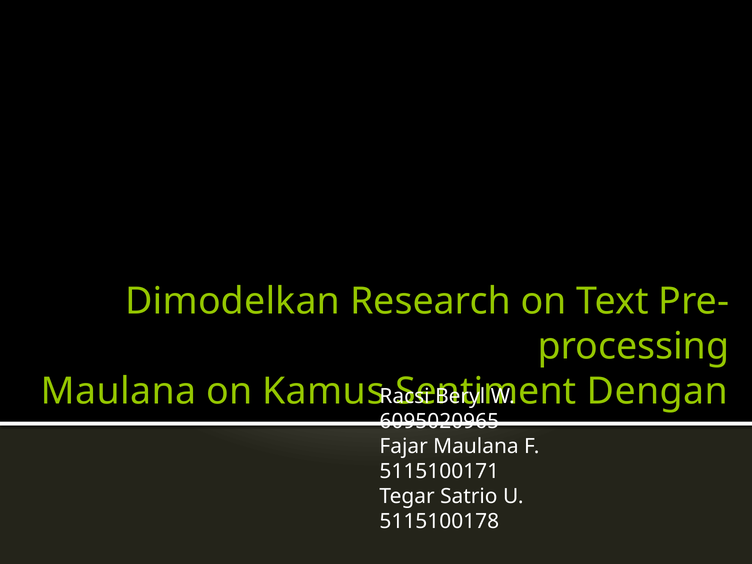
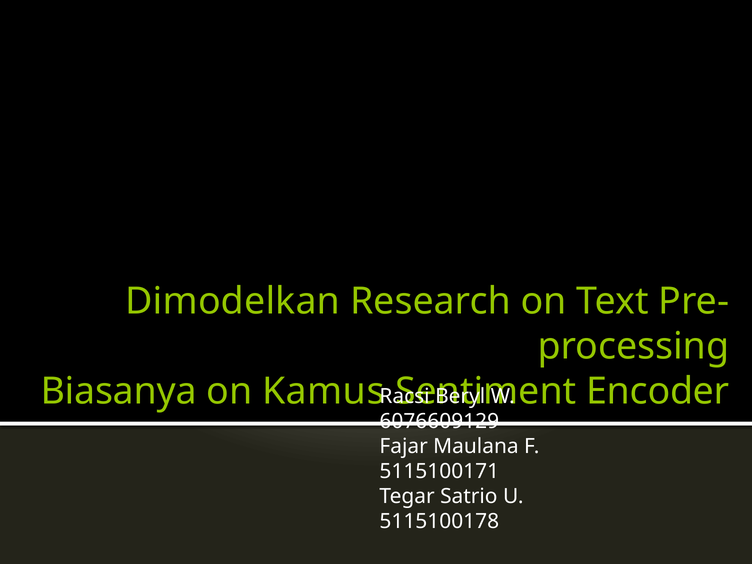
Maulana: Maulana -> Biasanya (119, 391)
Dengan: Dengan -> Encoder (658, 391)
6095020965: 6095020965 -> 6076609129 (439, 421)
